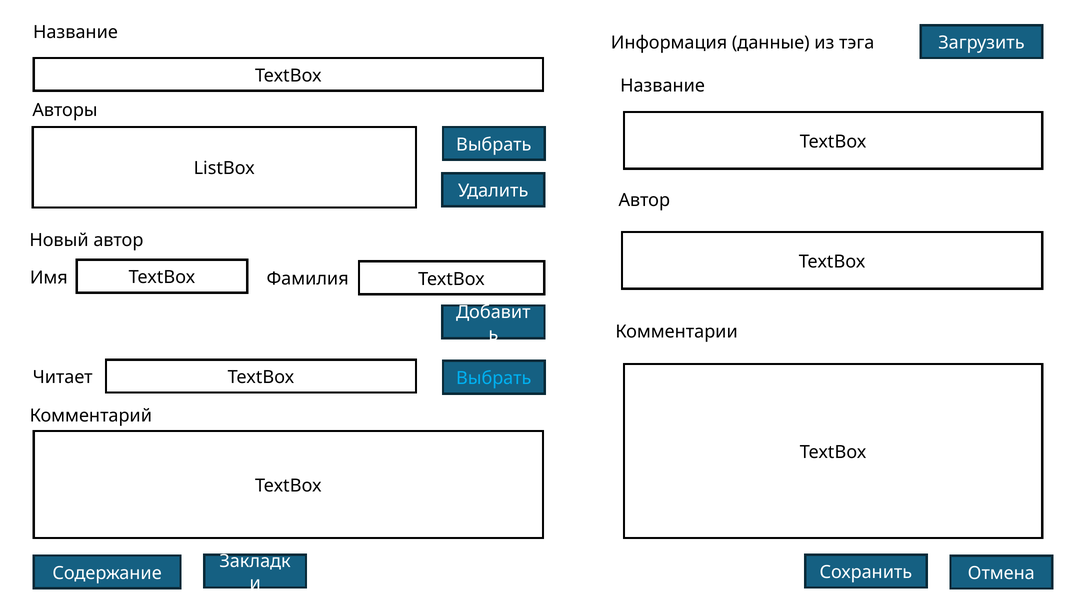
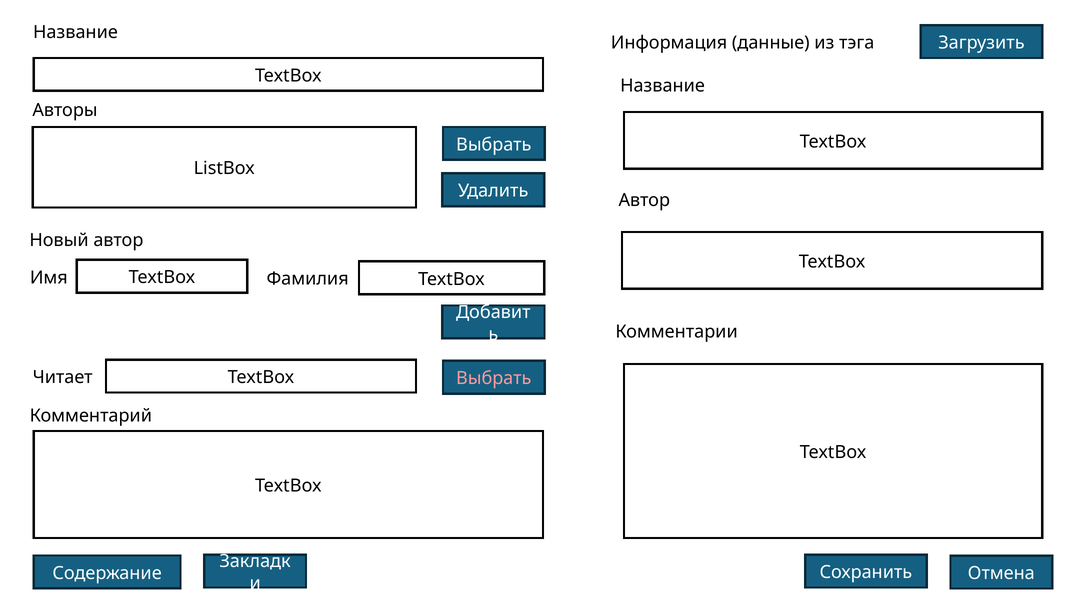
Выбрать colour: light blue -> pink (494, 378)
